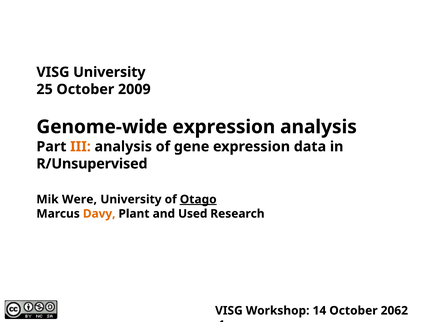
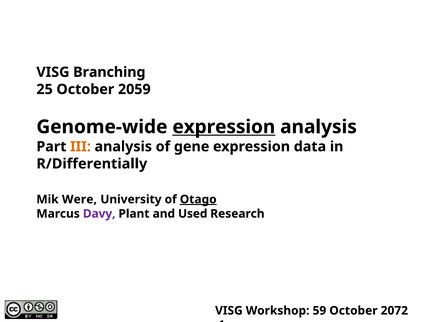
VISG University: University -> Branching (109, 72)
2009: 2009 -> 2059 (134, 89)
expression underline: none -> present (224, 127)
R/Unsupervised: R/Unsupervised -> R/Differentially (92, 164)
Davy colour: orange -> purple (99, 214)
14: 14 -> 59 (319, 310)
2062: 2062 -> 2072 (394, 310)
